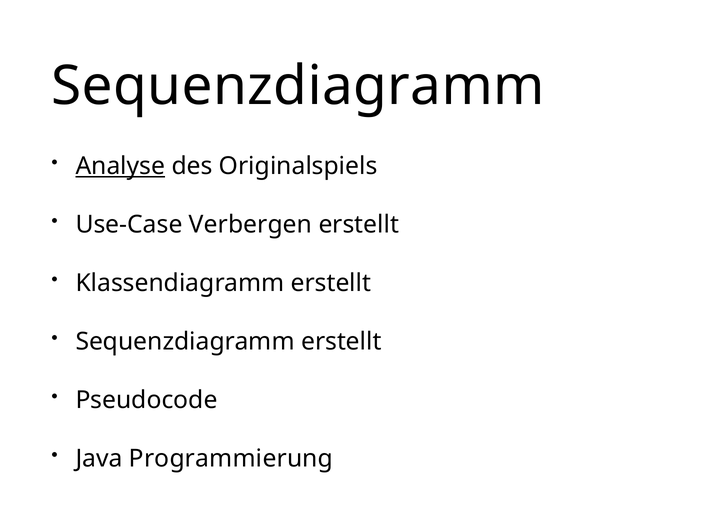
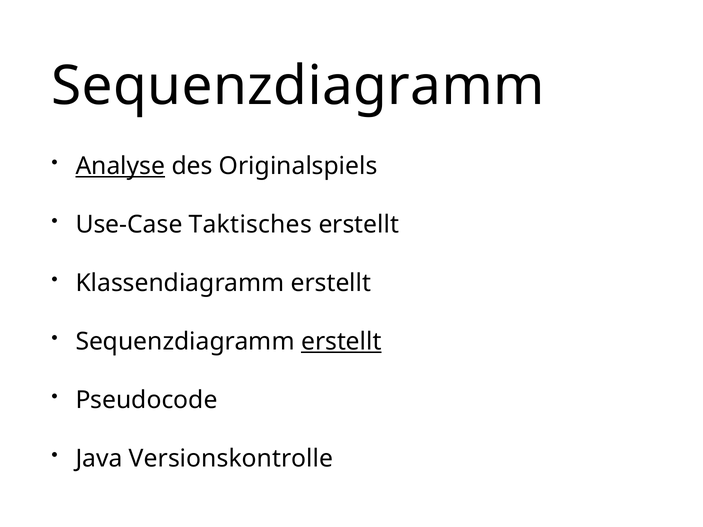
Verbergen: Verbergen -> Taktisches (250, 225)
erstellt underline: none -> present (341, 342)
Programmierung: Programmierung -> Versionskontrolle (231, 459)
